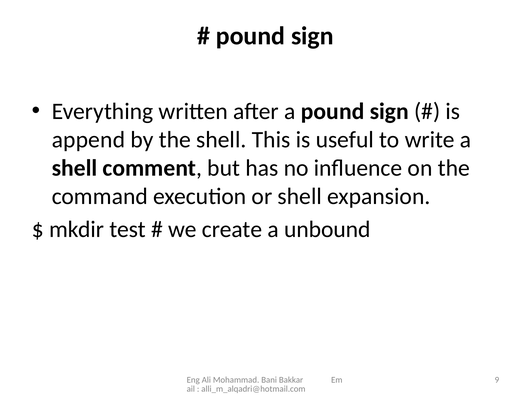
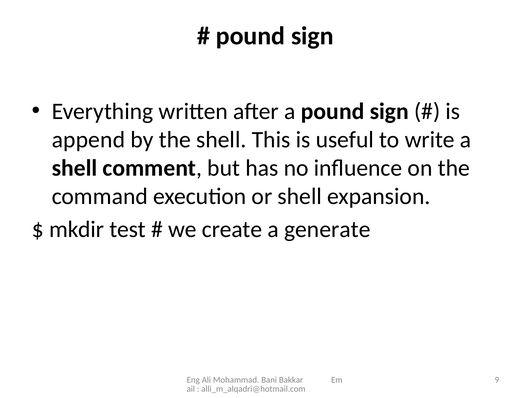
unbound: unbound -> generate (327, 229)
